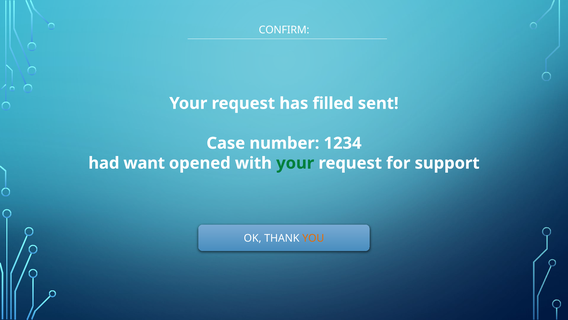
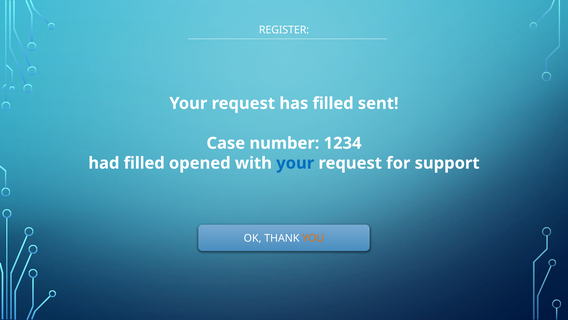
CONFIRM: CONFIRM -> REGISTER (284, 30)
had want: want -> filled (144, 163)
your colour: green -> blue (295, 163)
